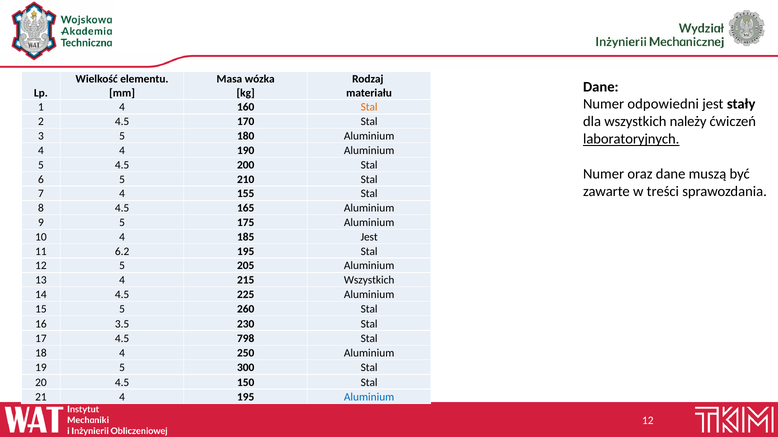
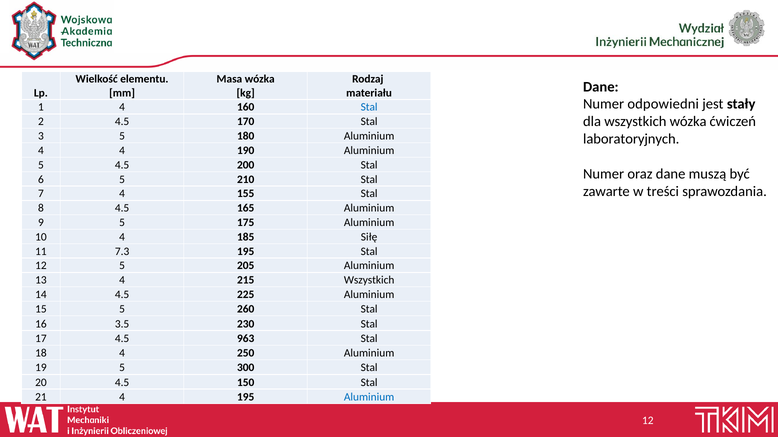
Stal colour: orange -> blue (369, 107)
wszystkich należy: należy -> wózka (688, 122)
laboratoryjnych underline: present -> none (631, 139)
185 Jest: Jest -> Siłę (369, 237)
6.2: 6.2 -> 7.3 (122, 252)
798: 798 -> 963 (246, 339)
